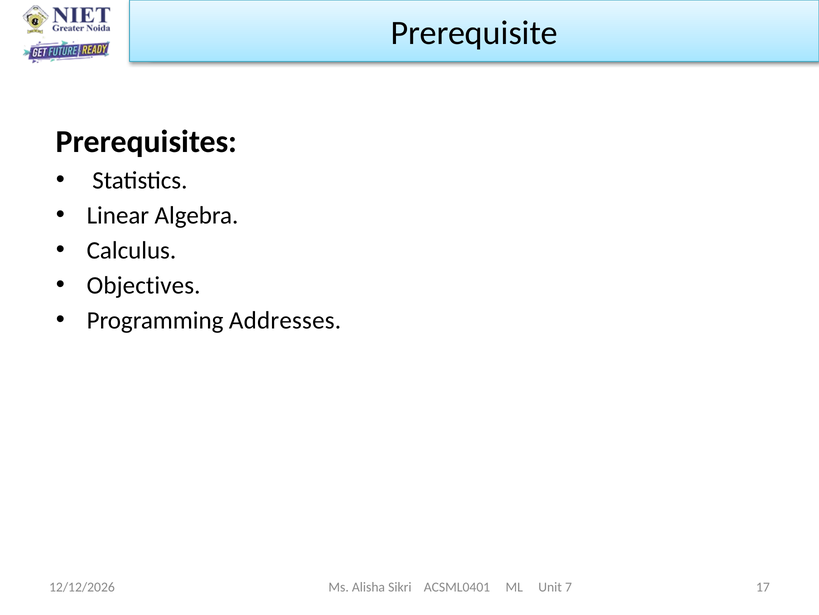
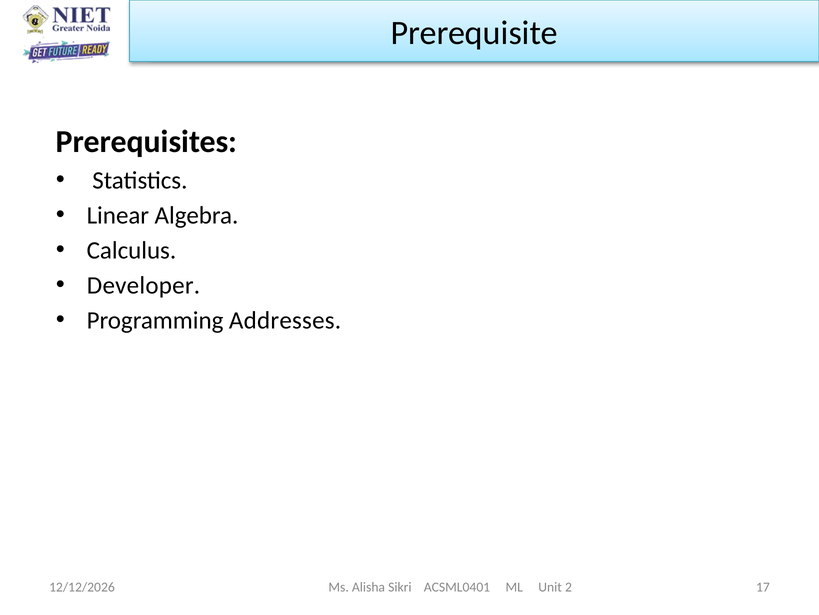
Objectives: Objectives -> Developer (144, 285)
7: 7 -> 2 (568, 587)
